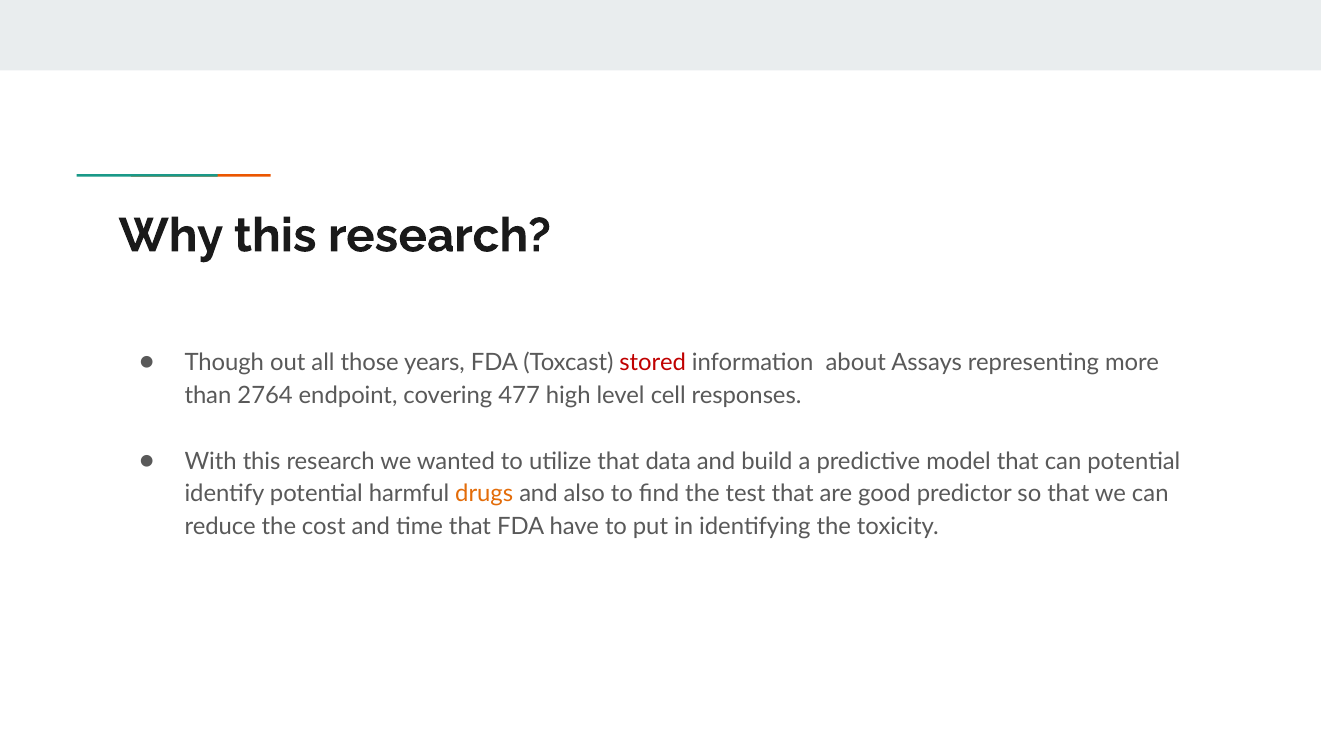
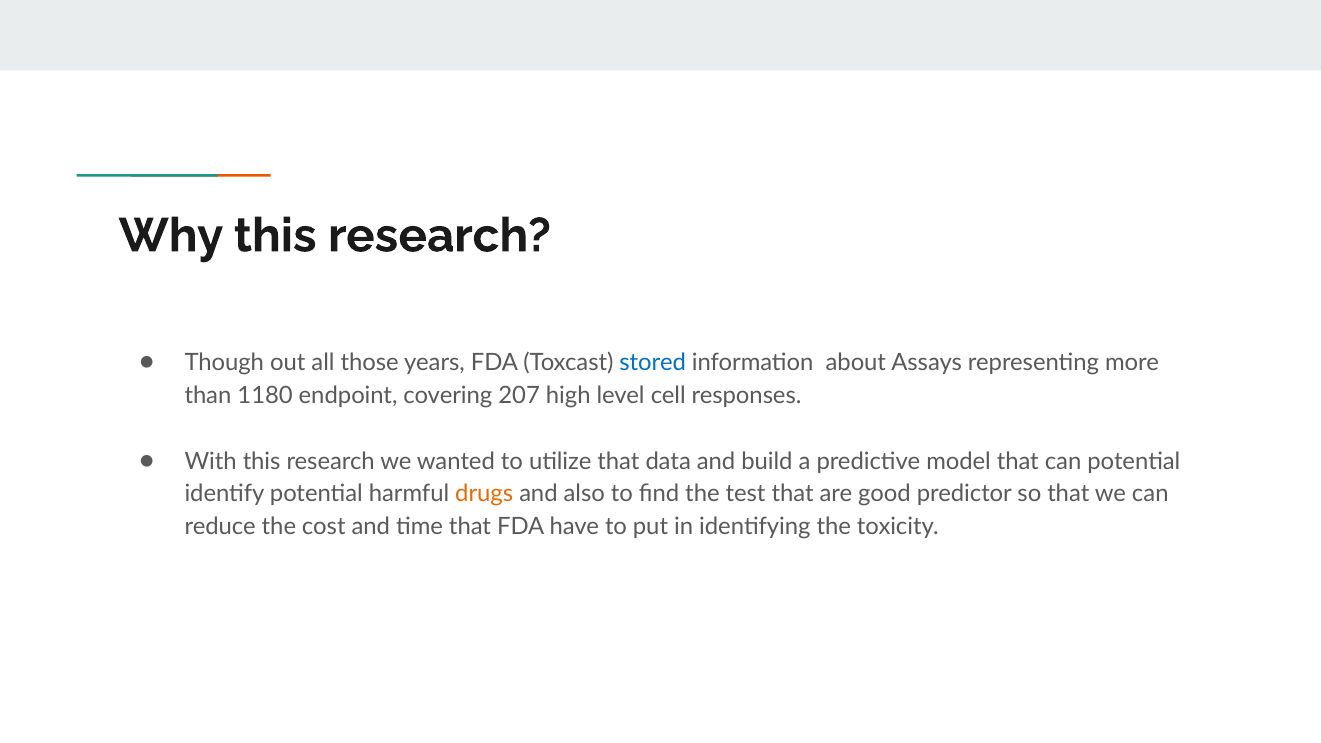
stored colour: red -> blue (653, 362)
2764: 2764 -> 1180 (265, 395)
477: 477 -> 207 (519, 395)
